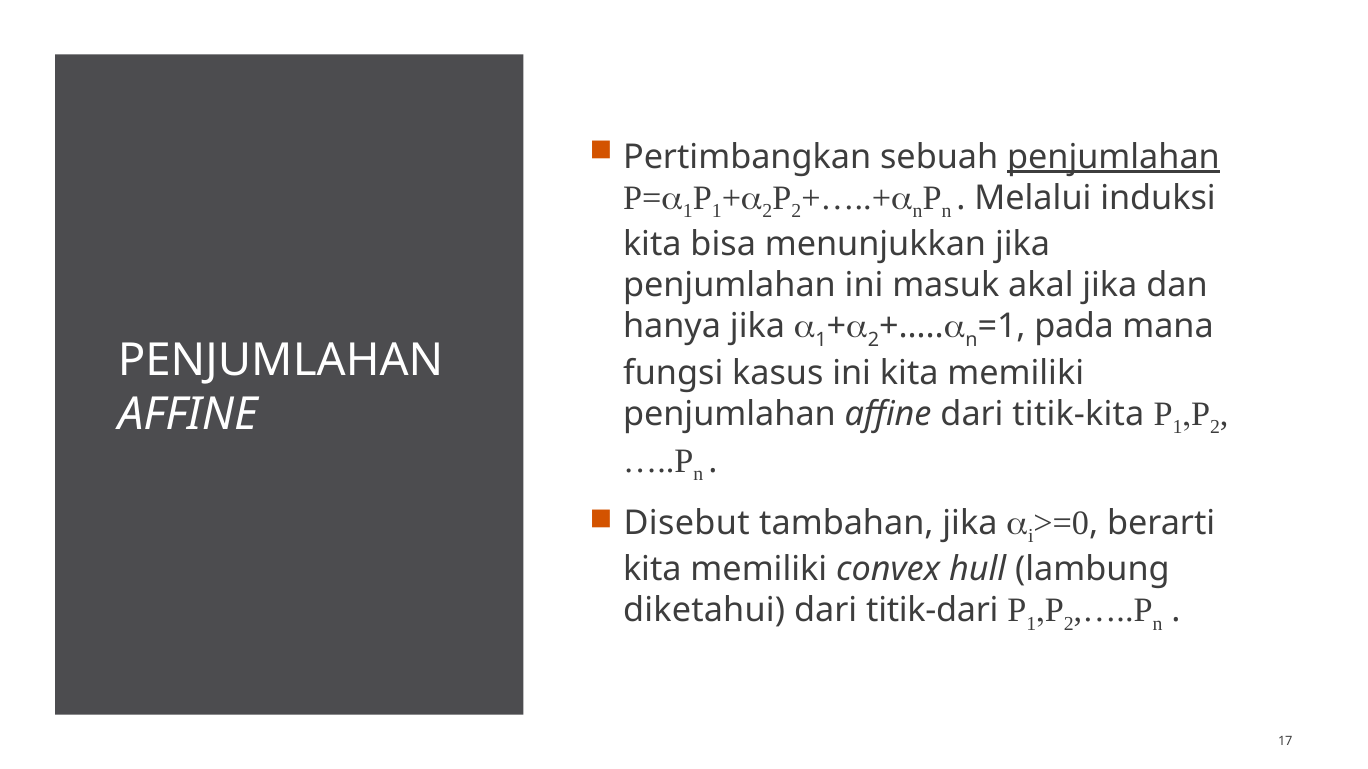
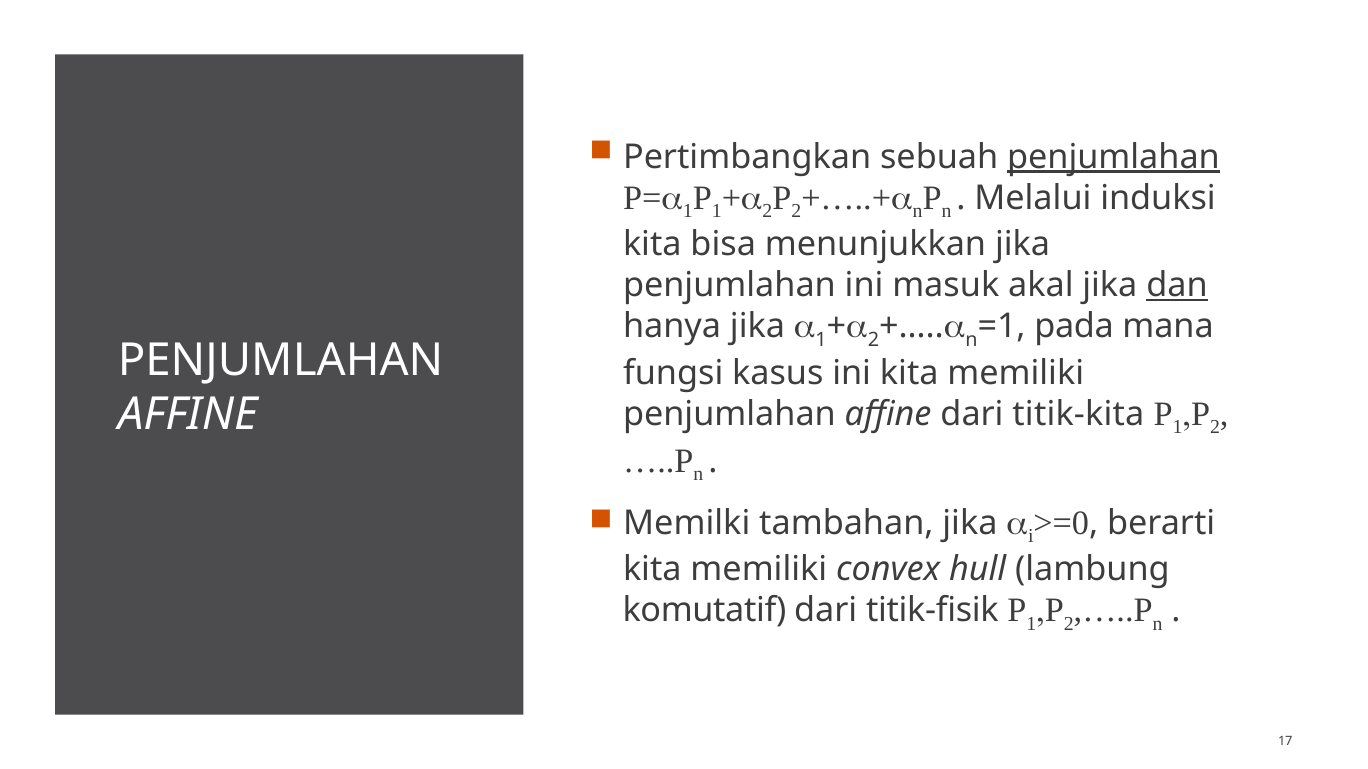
dan underline: none -> present (1177, 286)
Disebut: Disebut -> Memilki (687, 523)
diketahui: diketahui -> komutatif (704, 611)
titik-dari: titik-dari -> titik-fisik (932, 611)
